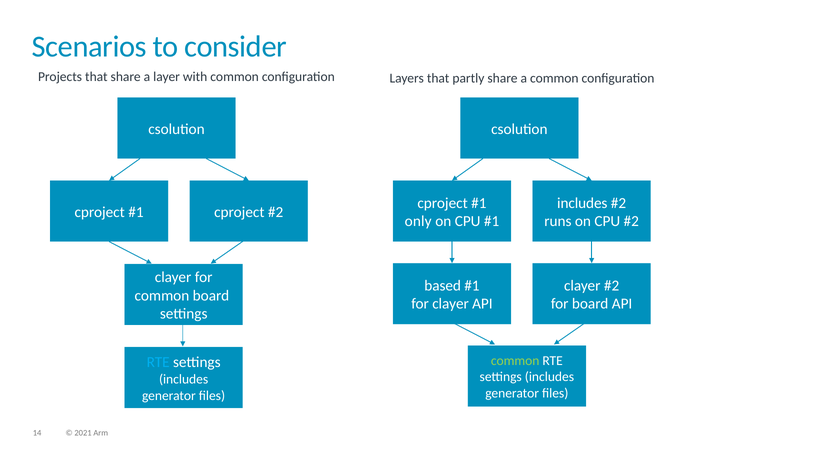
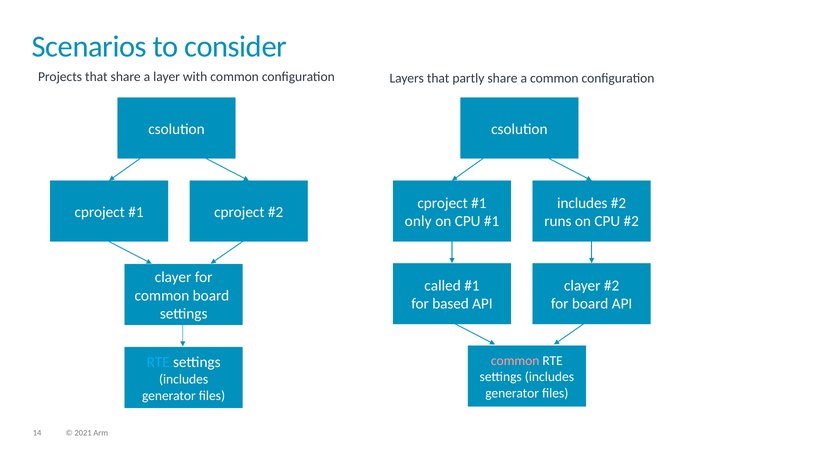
based: based -> called (443, 285)
for clayer: clayer -> based (451, 303)
common colour: light green -> pink (515, 360)
